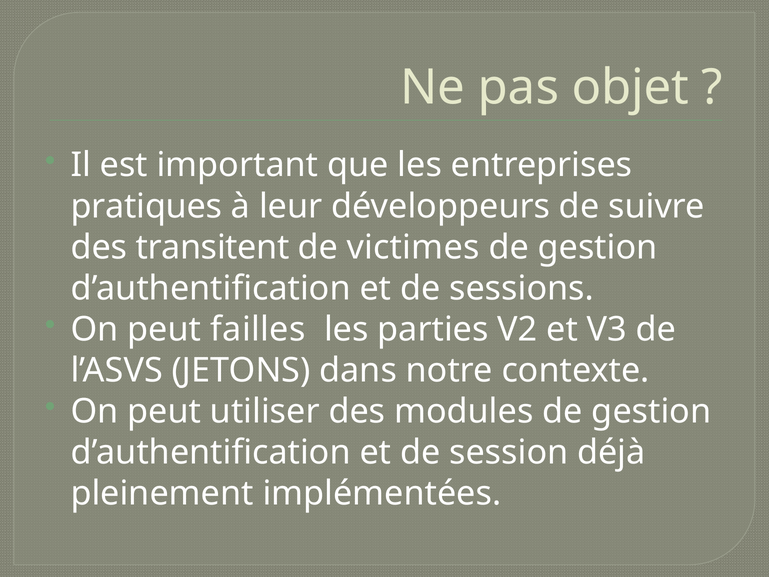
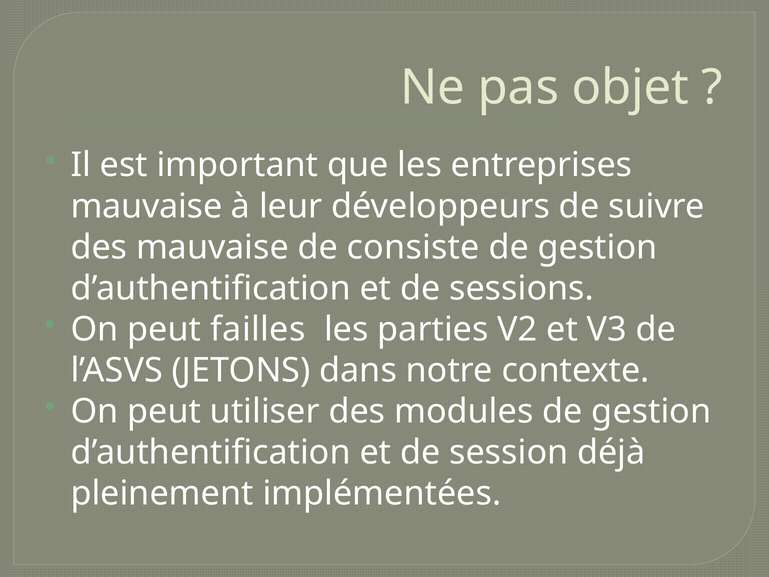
pratiques: pratiques -> mauvaise (146, 206)
des transitent: transitent -> mauvaise (212, 247)
victimes: victimes -> consiste (413, 247)
